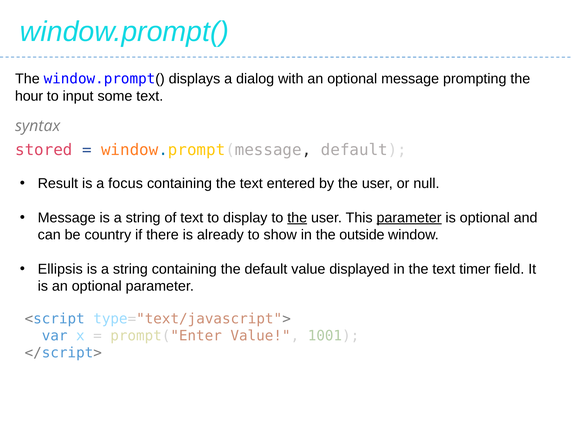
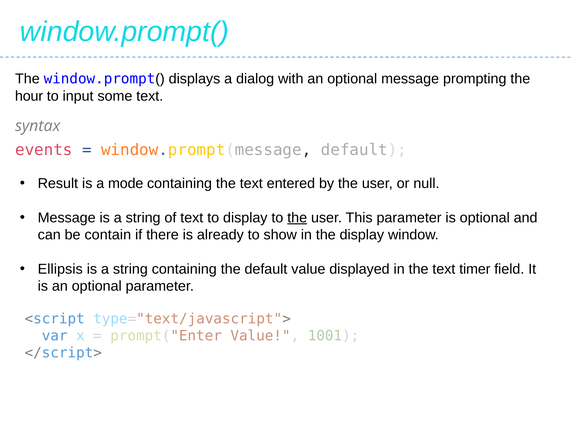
stored: stored -> events (44, 150)
focus: focus -> mode (126, 184)
parameter underline: present -> none (409, 218)
country: country -> contain (108, 235)
the outside: outside -> display (362, 235)
